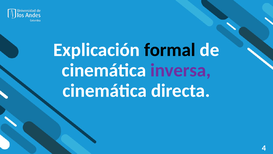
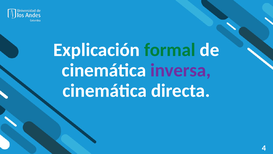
formal colour: black -> green (170, 50)
